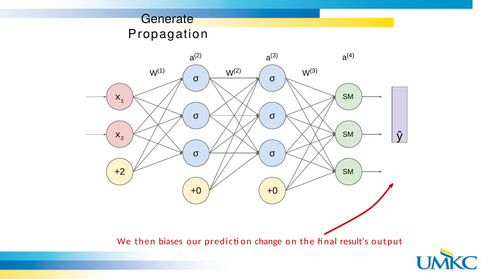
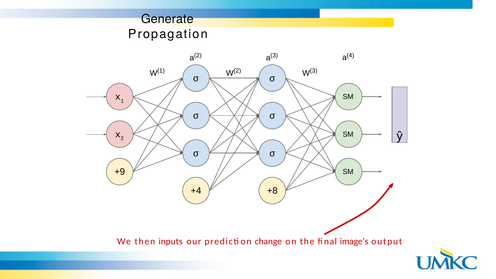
+2: +2 -> +9 (120, 172)
+0: +0 -> +4 (196, 191)
+0: +0 -> +8 (272, 191)
biases: biases -> inputs (171, 242)
result’s: result’s -> image’s (354, 242)
